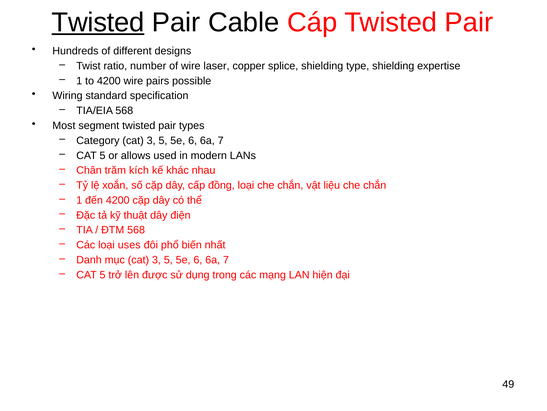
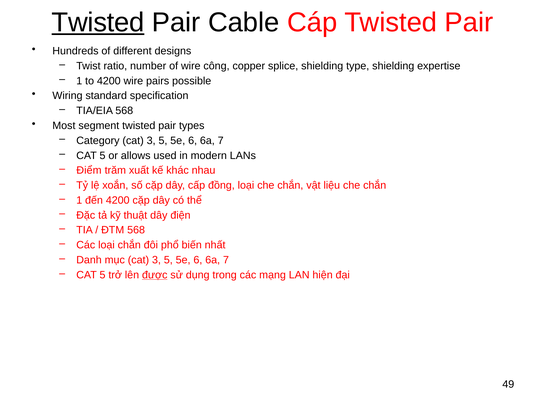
laser: laser -> công (217, 66)
Chân: Chân -> Điểm (89, 170)
kích: kích -> xuất (139, 170)
loại uses: uses -> chắn (129, 245)
được underline: none -> present (155, 274)
